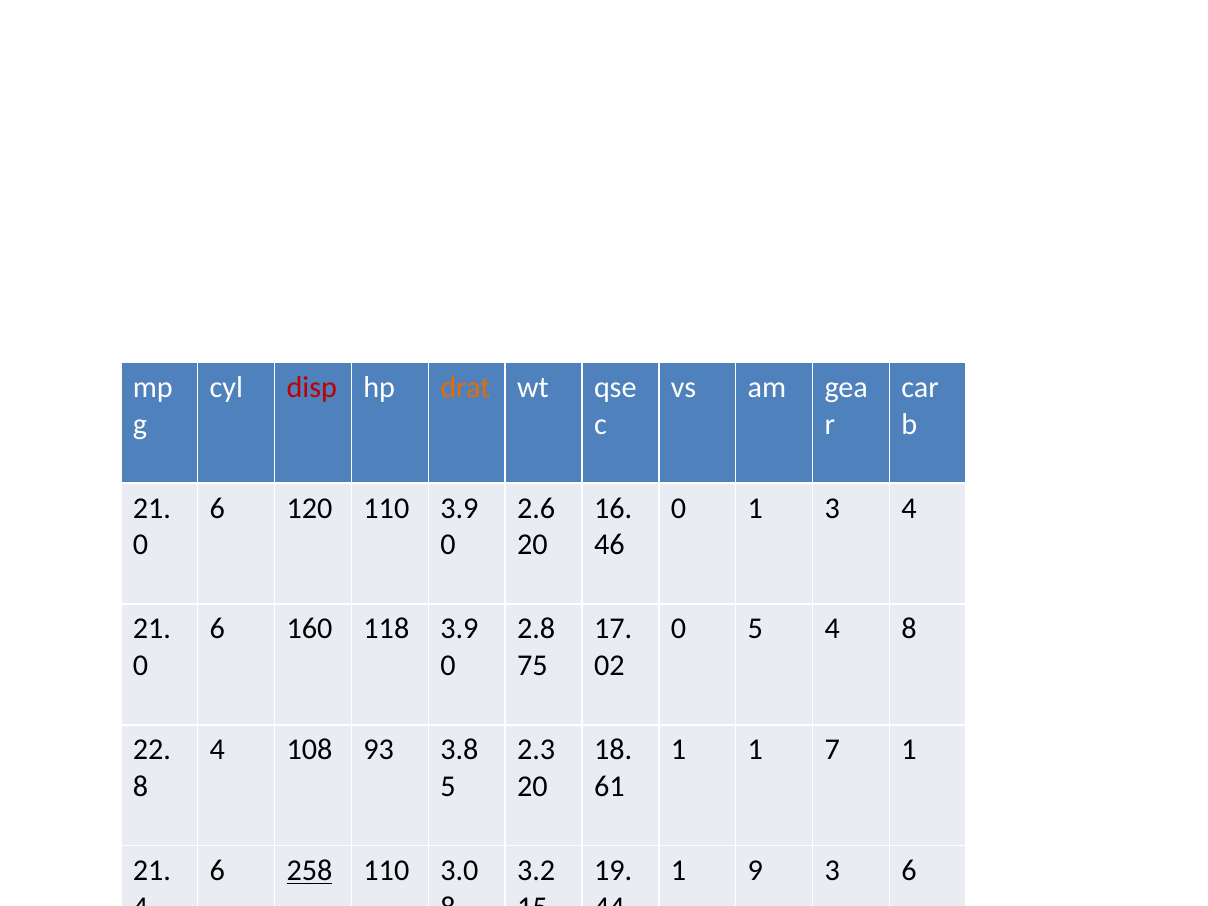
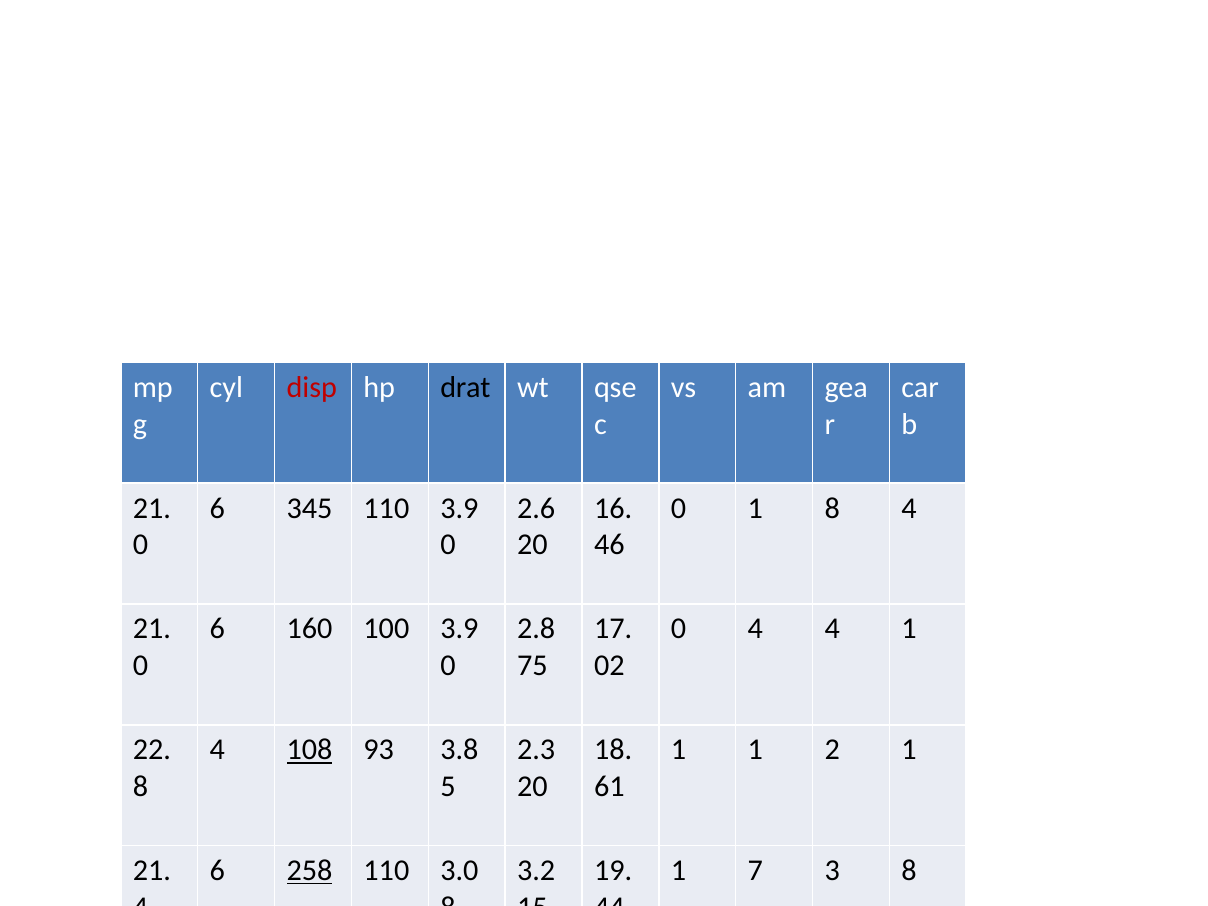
drat colour: orange -> black (465, 387)
120: 120 -> 345 (310, 508)
1 3: 3 -> 8 (832, 508)
118: 118 -> 100 (386, 629)
0 5: 5 -> 4 (755, 629)
4 8: 8 -> 1 (909, 629)
108 underline: none -> present (310, 750)
1 7: 7 -> 2 (832, 750)
1 9: 9 -> 7 (755, 870)
3 6: 6 -> 8 (909, 870)
